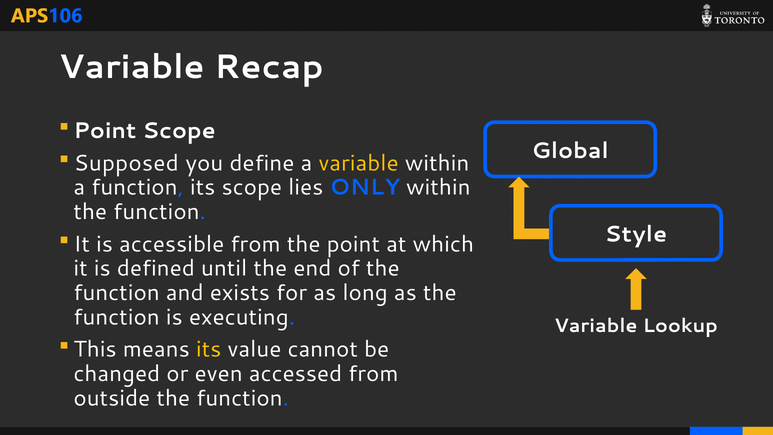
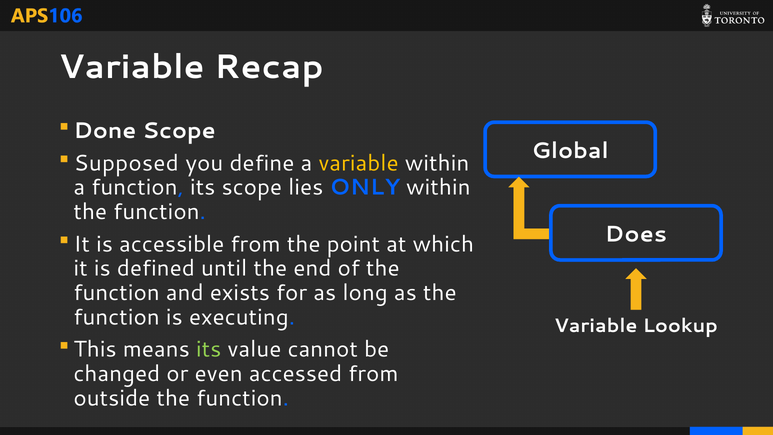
Point: Point -> Done (105, 131)
Style: Style -> Does (636, 234)
its colour: yellow -> light green (209, 349)
